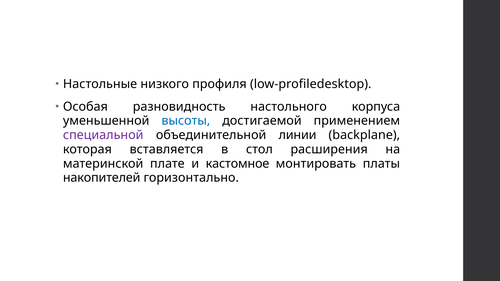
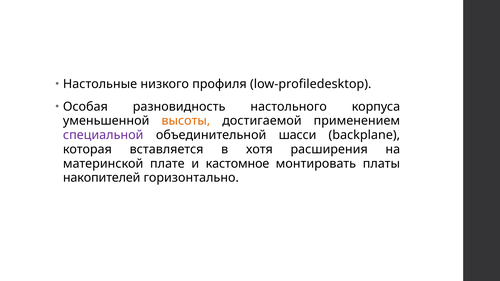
высоты colour: blue -> orange (186, 121)
линии: линии -> шасси (298, 135)
стол: стол -> хотя (259, 149)
